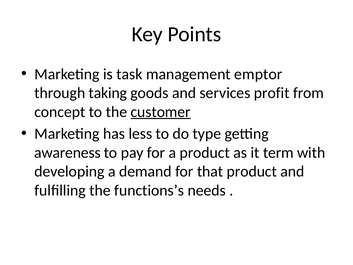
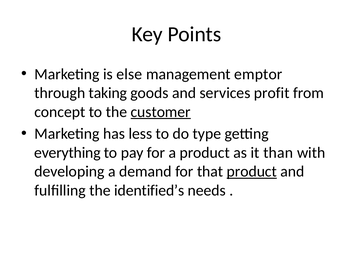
task: task -> else (129, 74)
awareness: awareness -> everything (67, 153)
term: term -> than (278, 153)
product underline: none -> present (252, 171)
functions’s: functions’s -> identified’s (149, 190)
